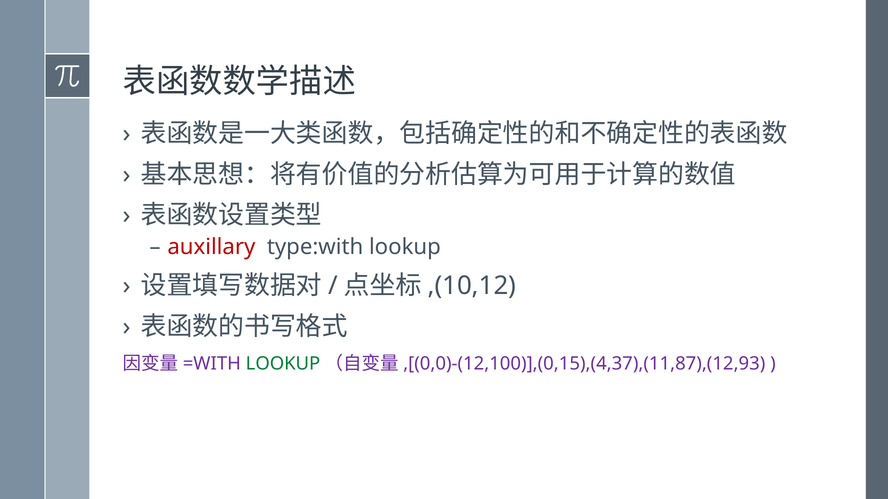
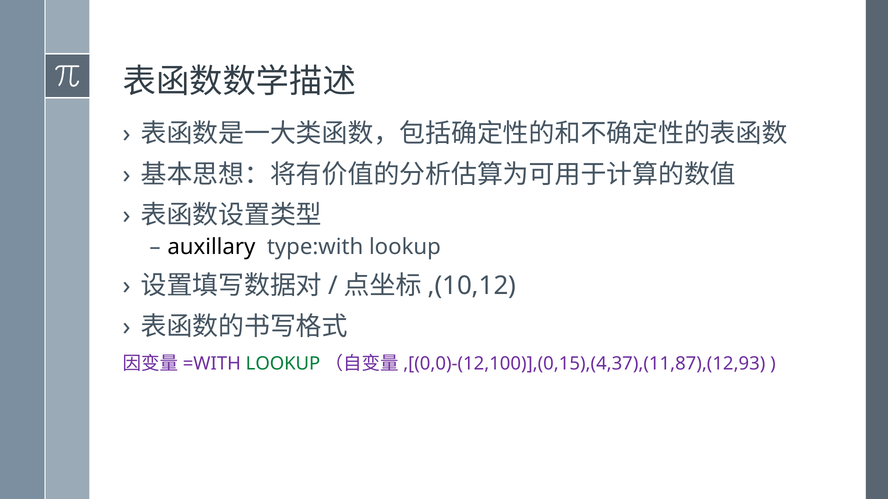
auxillary colour: red -> black (211, 247)
